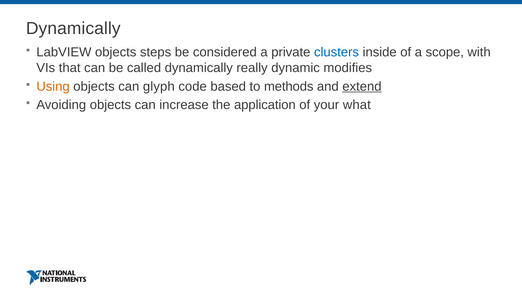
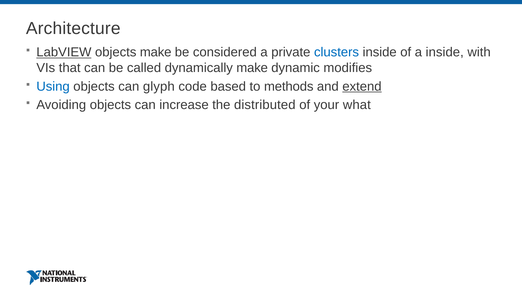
Dynamically: Dynamically -> Architecture (73, 29)
LabVIEW underline: none -> present (64, 52)
objects steps: steps -> make (156, 52)
a scope: scope -> inside (445, 52)
dynamically really: really -> make (252, 68)
Using colour: orange -> blue (53, 87)
application: application -> distributed (265, 105)
